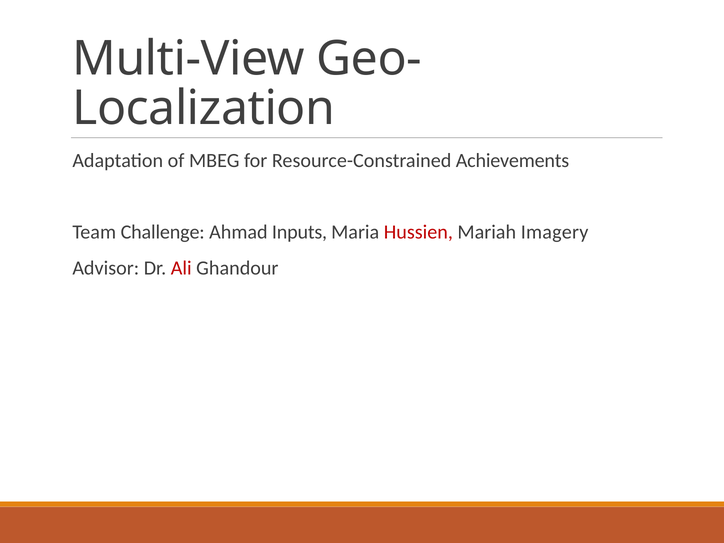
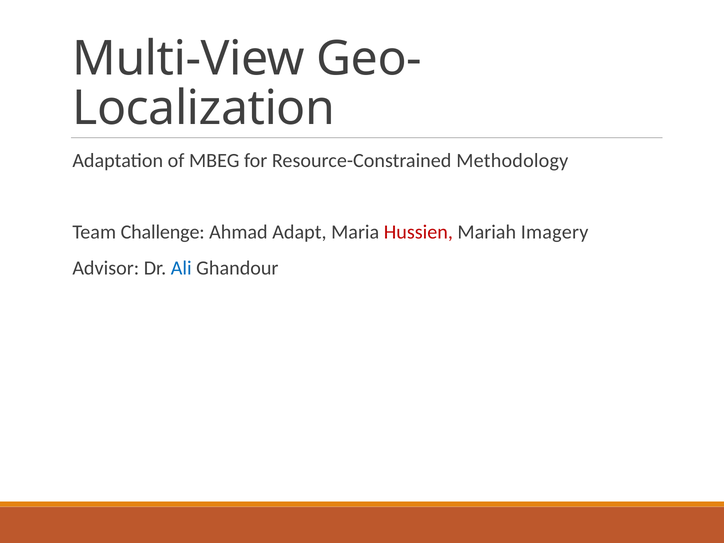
Achievements: Achievements -> Methodology (512, 161)
Inputs: Inputs -> Adapt (299, 232)
Ali colour: red -> blue (181, 268)
